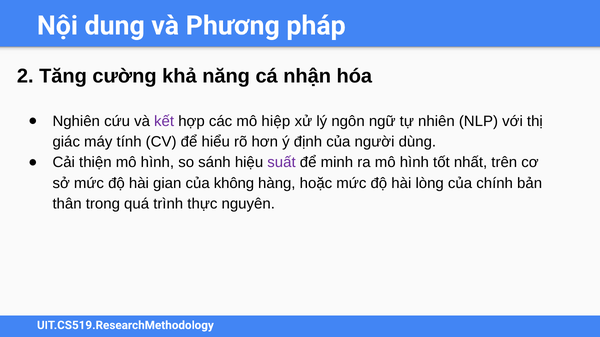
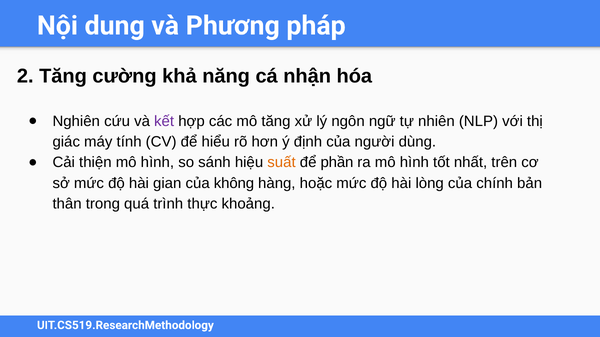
mô hiệp: hiệp -> tăng (276, 121)
suất colour: purple -> orange (282, 163)
minh: minh -> phần (337, 163)
nguyên: nguyên -> khoảng (248, 204)
